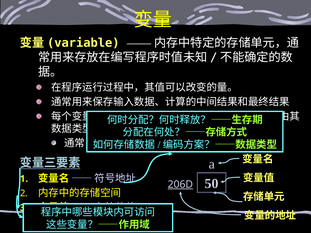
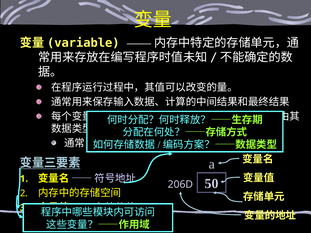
206D underline: present -> none (180, 185)
